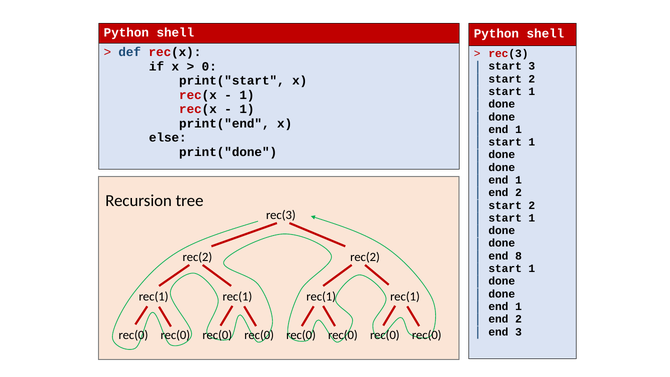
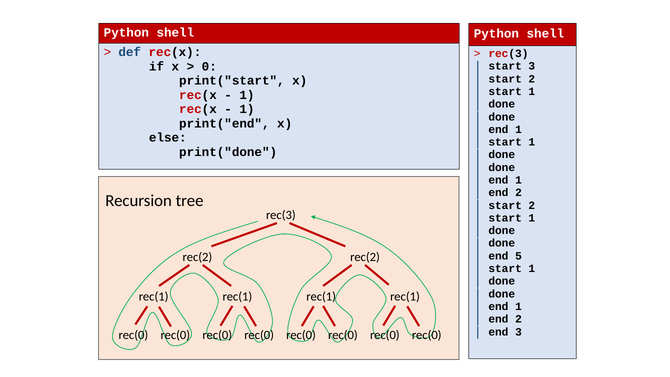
8: 8 -> 5 (518, 256)
